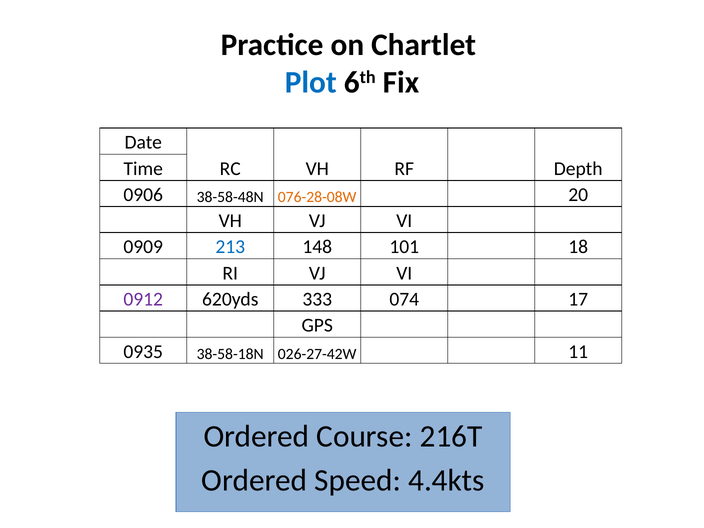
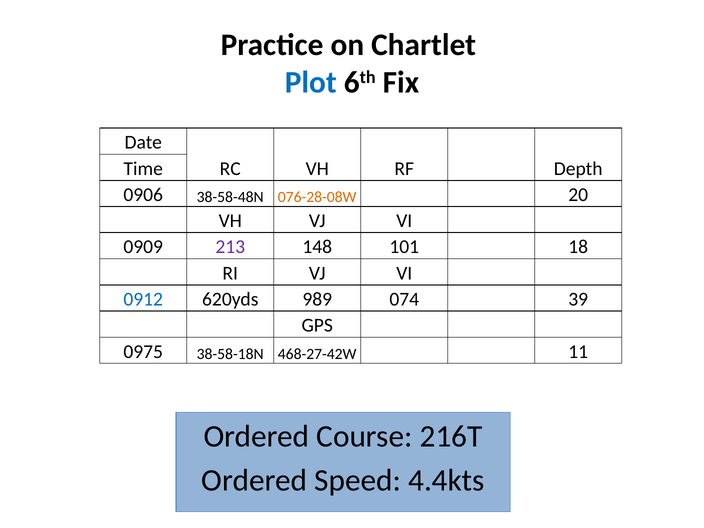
213 colour: blue -> purple (230, 247)
0912 colour: purple -> blue (143, 299)
333: 333 -> 989 (317, 299)
17: 17 -> 39 (578, 299)
0935: 0935 -> 0975 (143, 352)
026-27-42W: 026-27-42W -> 468-27-42W (317, 354)
